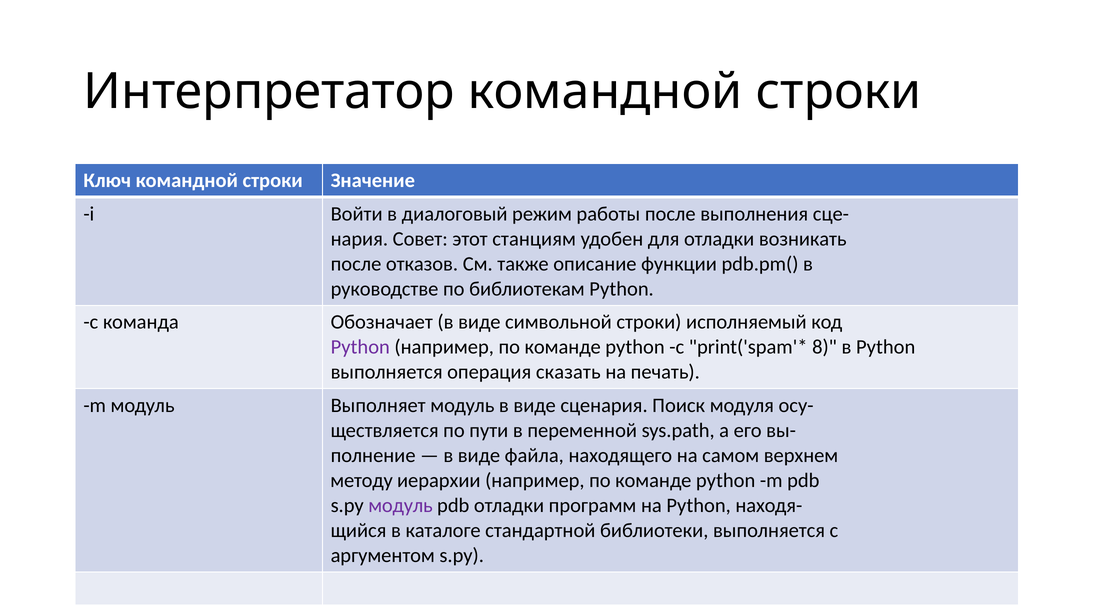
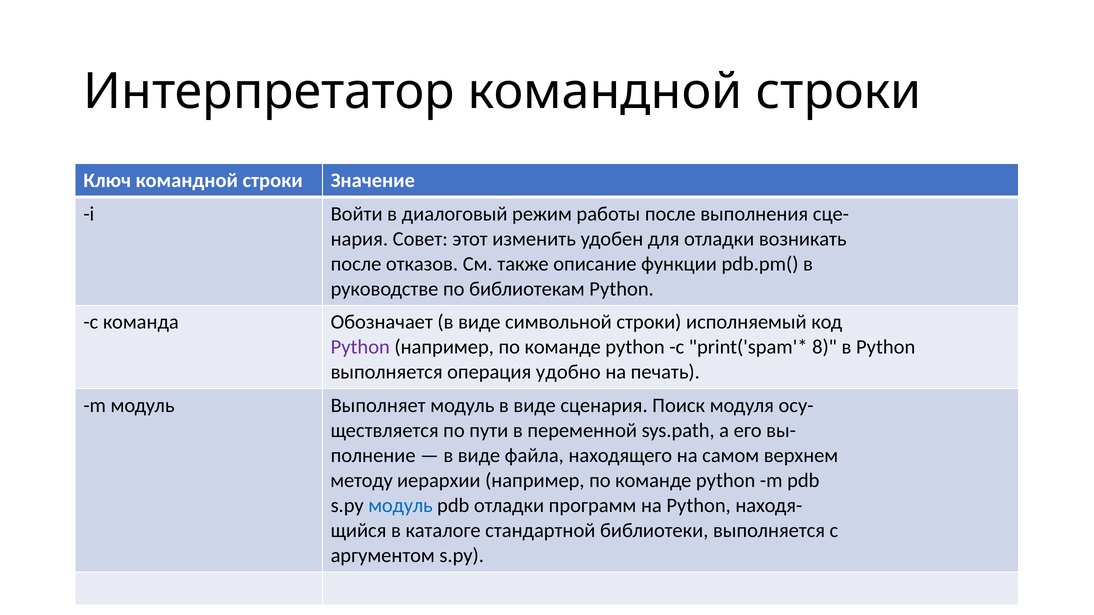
станциям: станциям -> изменить (534, 239)
сказать: сказать -> удобно (568, 372)
модуль colour: purple -> blue (400, 506)
